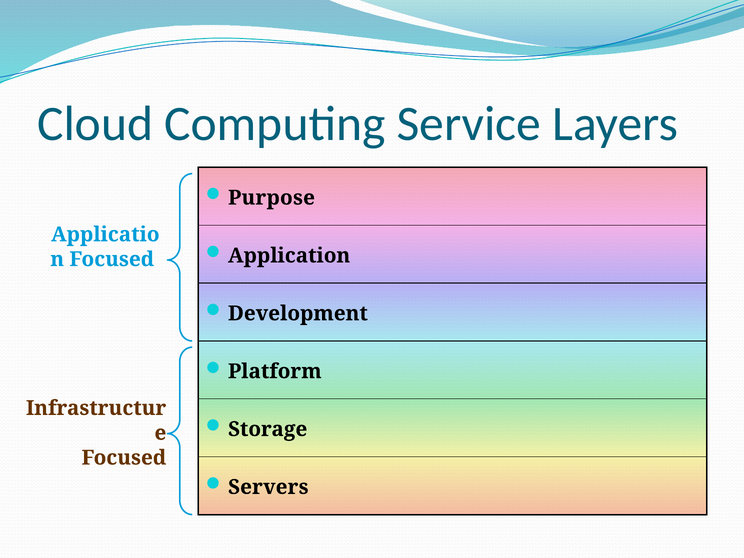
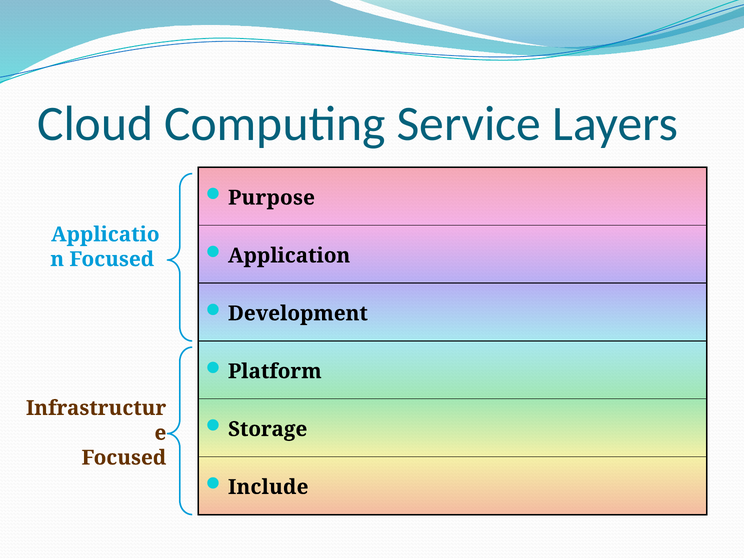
Servers: Servers -> Include (268, 487)
